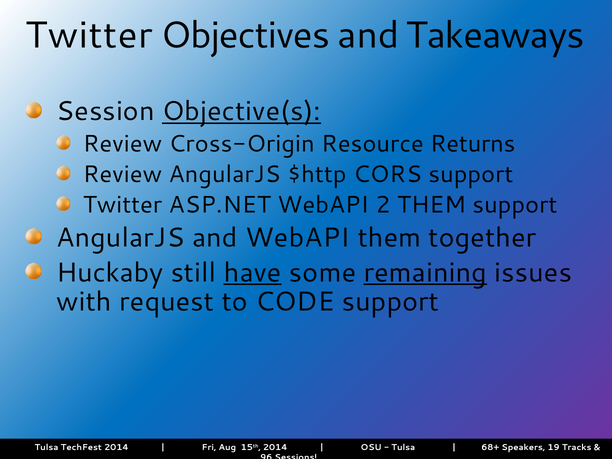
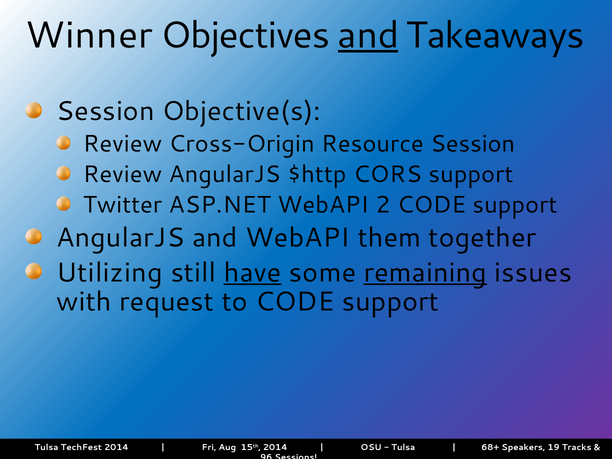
Twitter: Twitter -> Winner (89, 35)
and underline: none -> present (368, 35)
Objective(s underline: present -> none (242, 111)
Resource Returns: Returns -> Session (473, 144)
2 THEM: THEM -> CODE (432, 205)
Huckaby: Huckaby -> Utilizing (110, 273)
